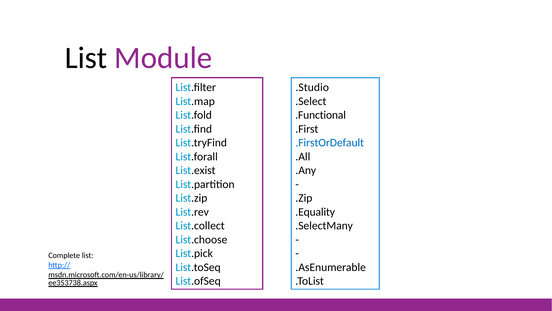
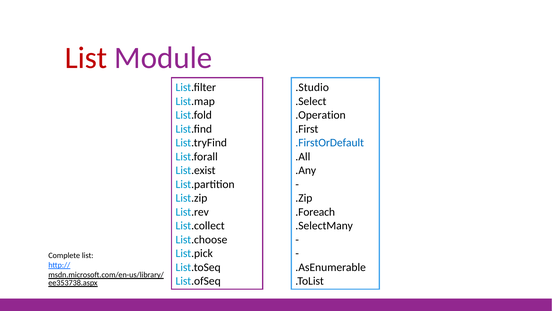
List colour: black -> red (86, 58)
.Functional: .Functional -> .Operation (321, 115)
.Equality: .Equality -> .Foreach (315, 212)
